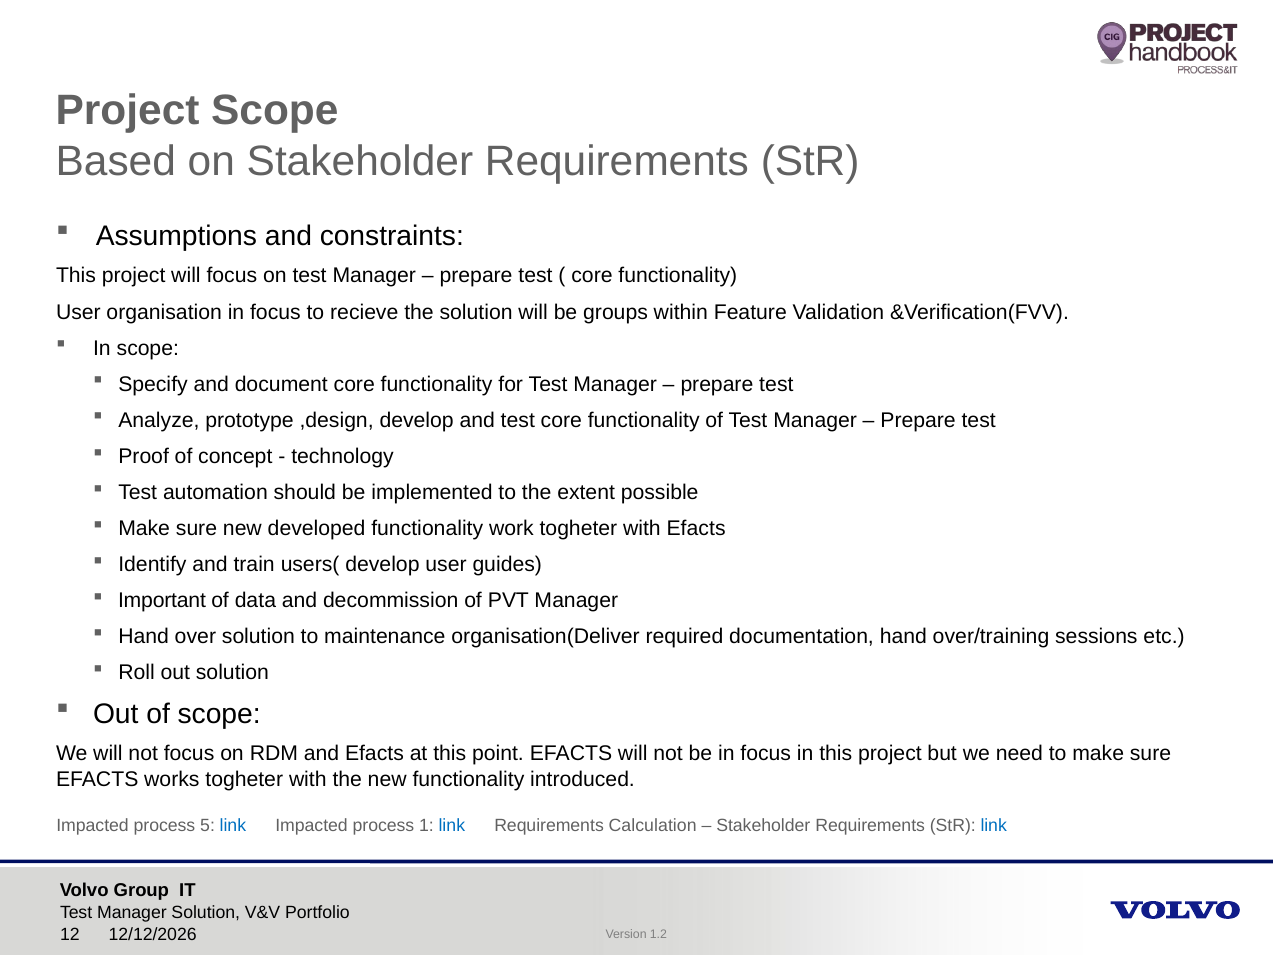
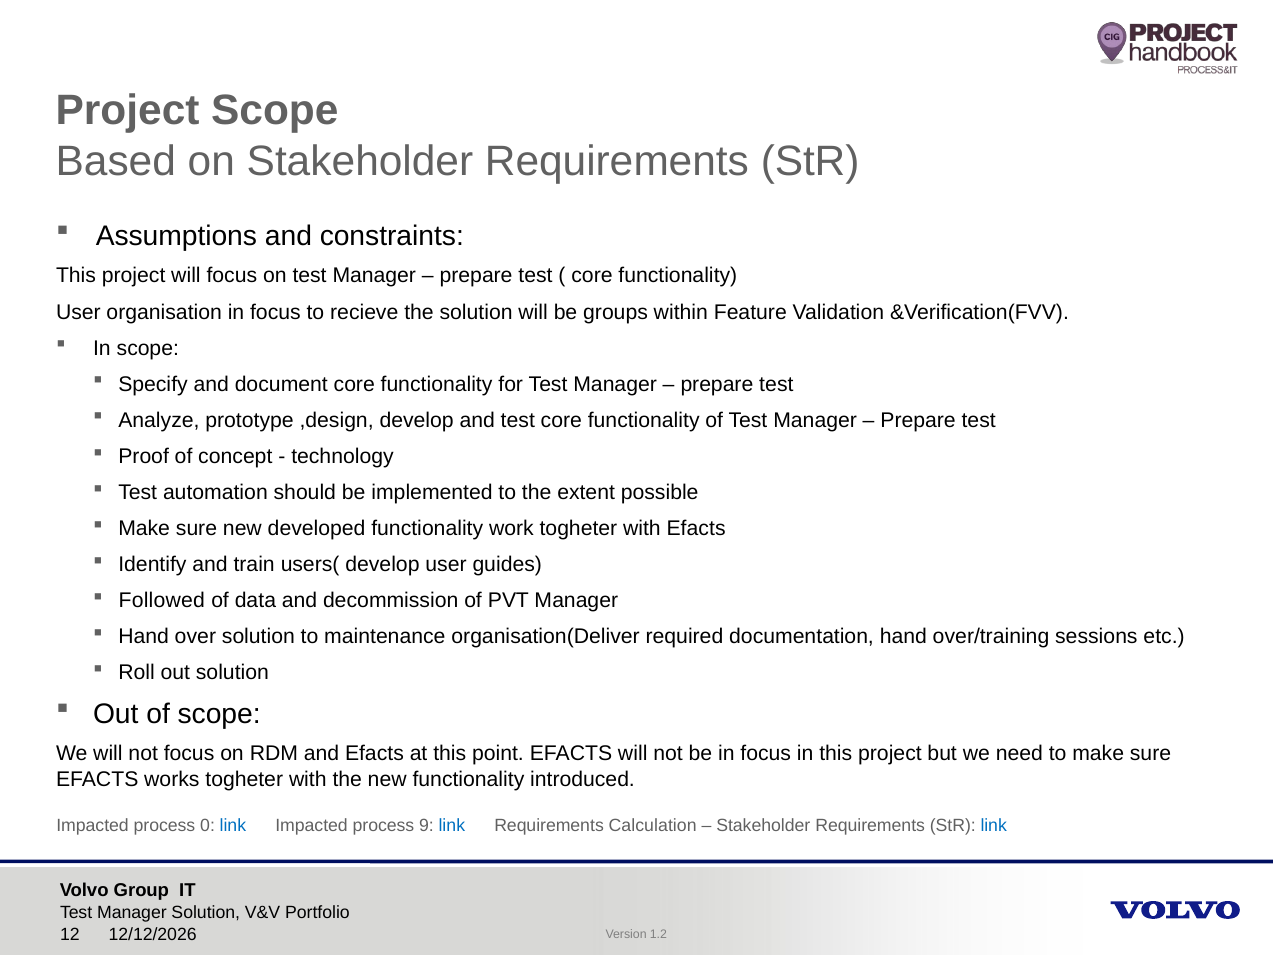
Important: Important -> Followed (162, 601)
5: 5 -> 0 (208, 825)
1: 1 -> 9 (427, 825)
